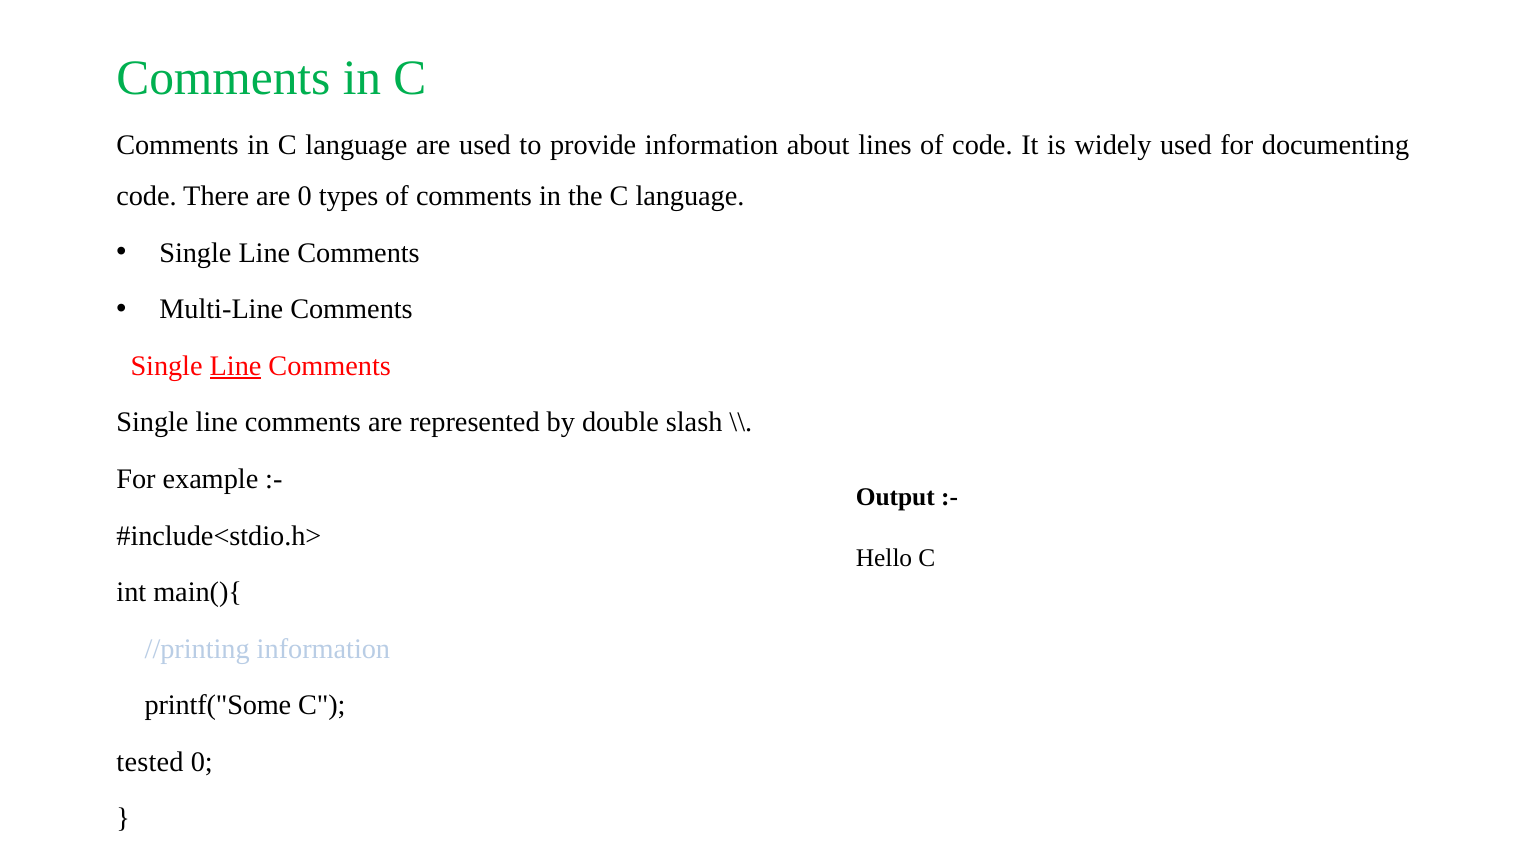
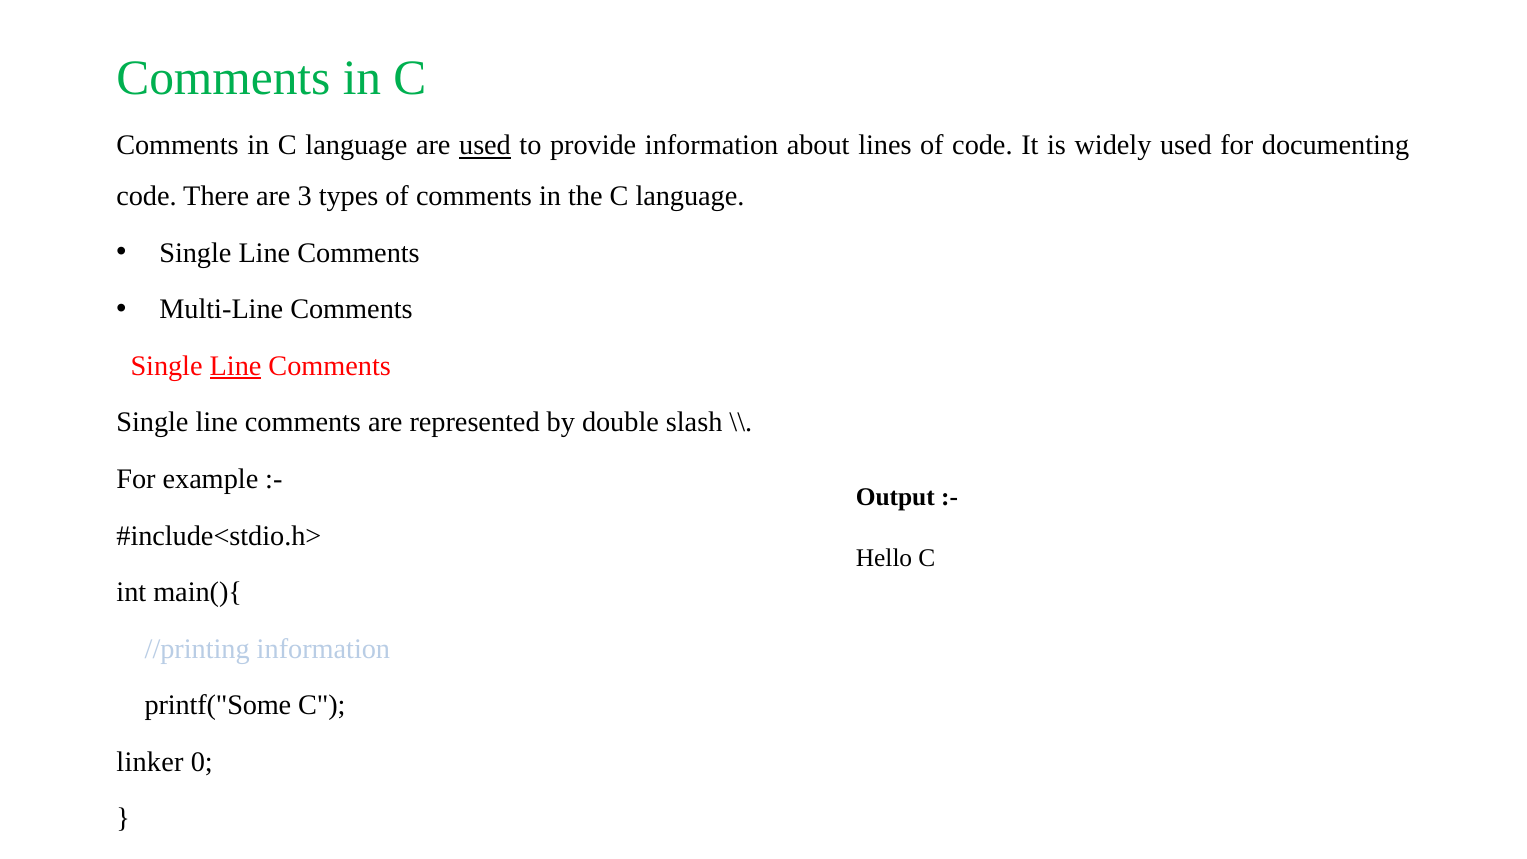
used underline: none -> present (485, 146)
are 0: 0 -> 3 (305, 196)
tested: tested -> linker (150, 762)
